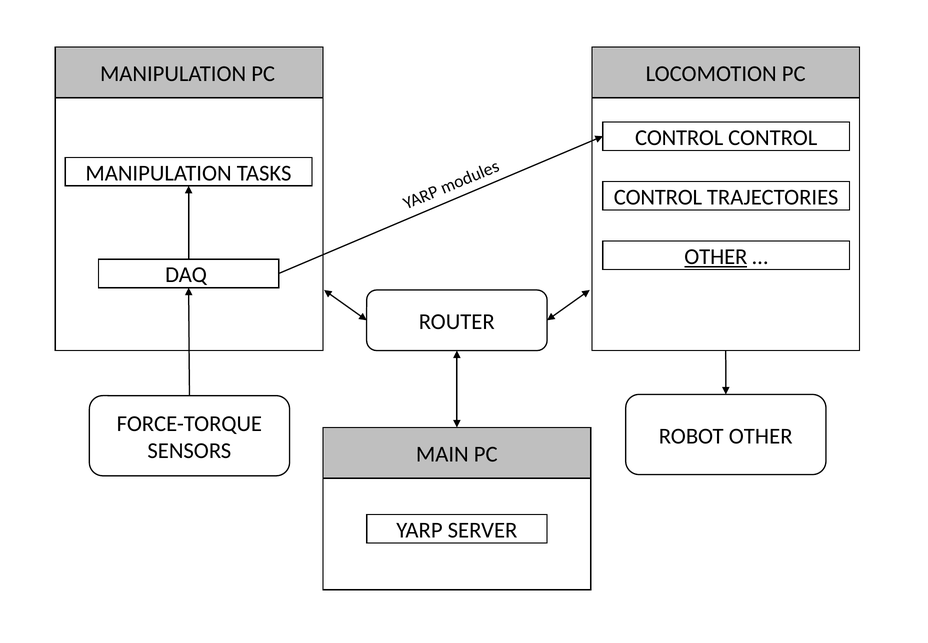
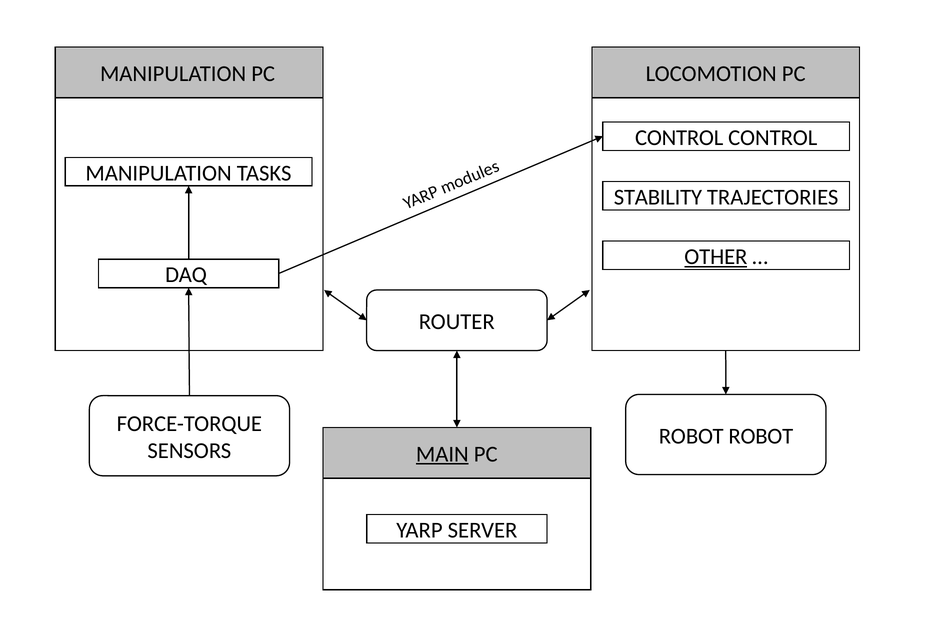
CONTROL: CONTROL -> STABILITY (658, 197)
ROBOT OTHER: OTHER -> ROBOT (761, 436)
MAIN underline: none -> present (442, 454)
